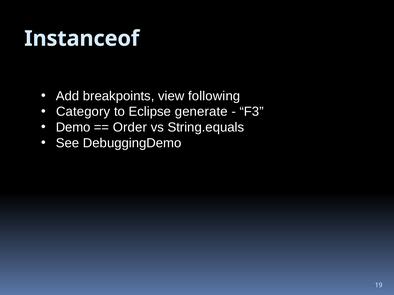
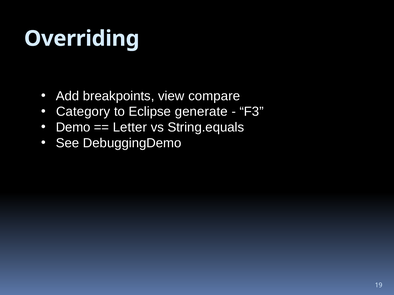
Instanceof: Instanceof -> Overriding (82, 39)
following: following -> compare (214, 96)
Order: Order -> Letter (130, 128)
